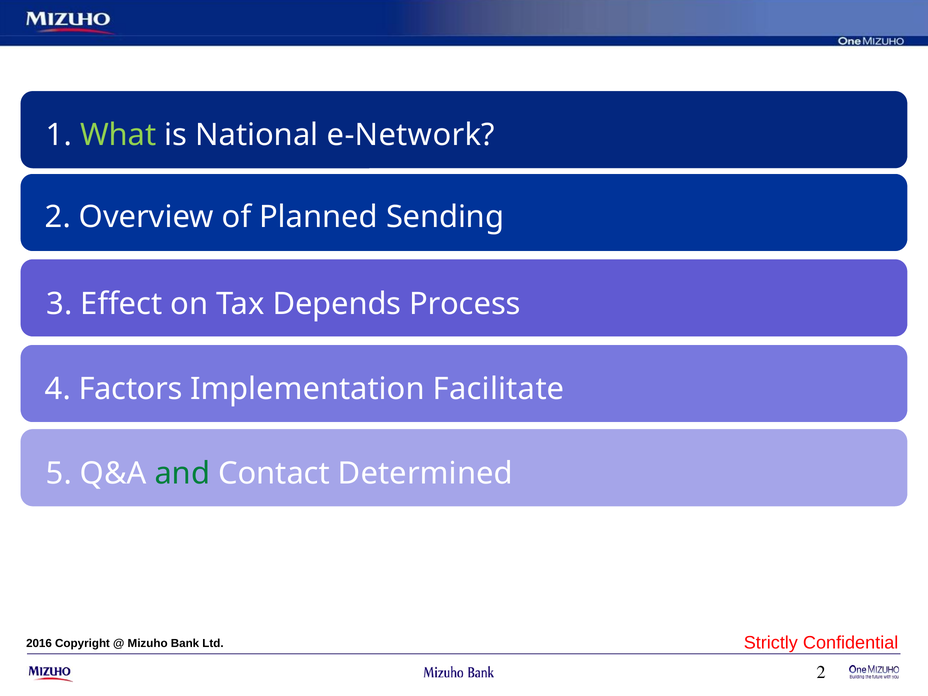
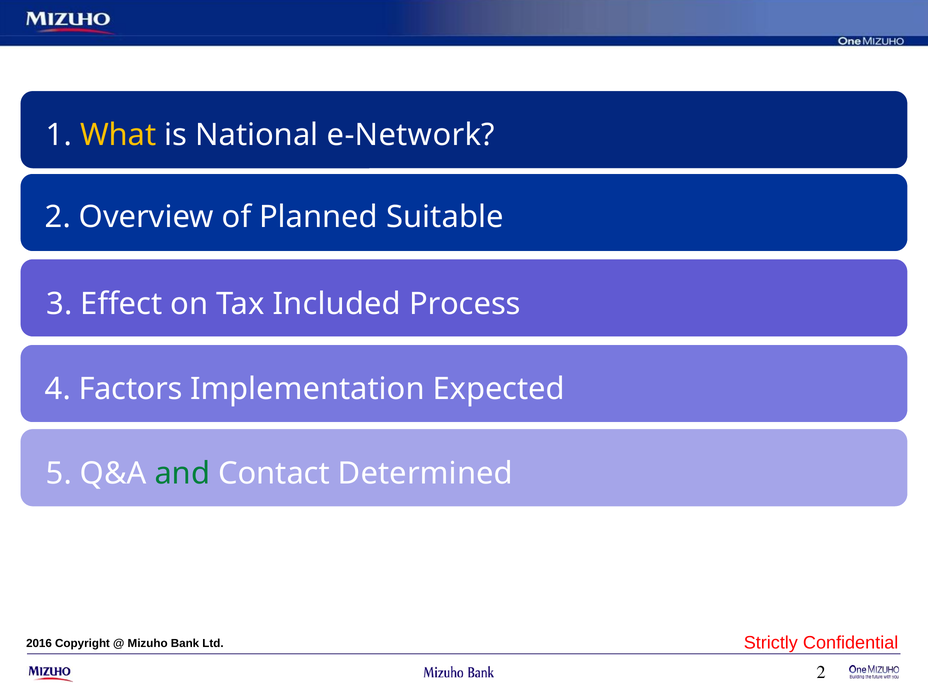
What colour: light green -> yellow (118, 135)
Sending: Sending -> Suitable (445, 217)
Depends: Depends -> Included (337, 304)
Facilitate: Facilitate -> Expected (499, 389)
